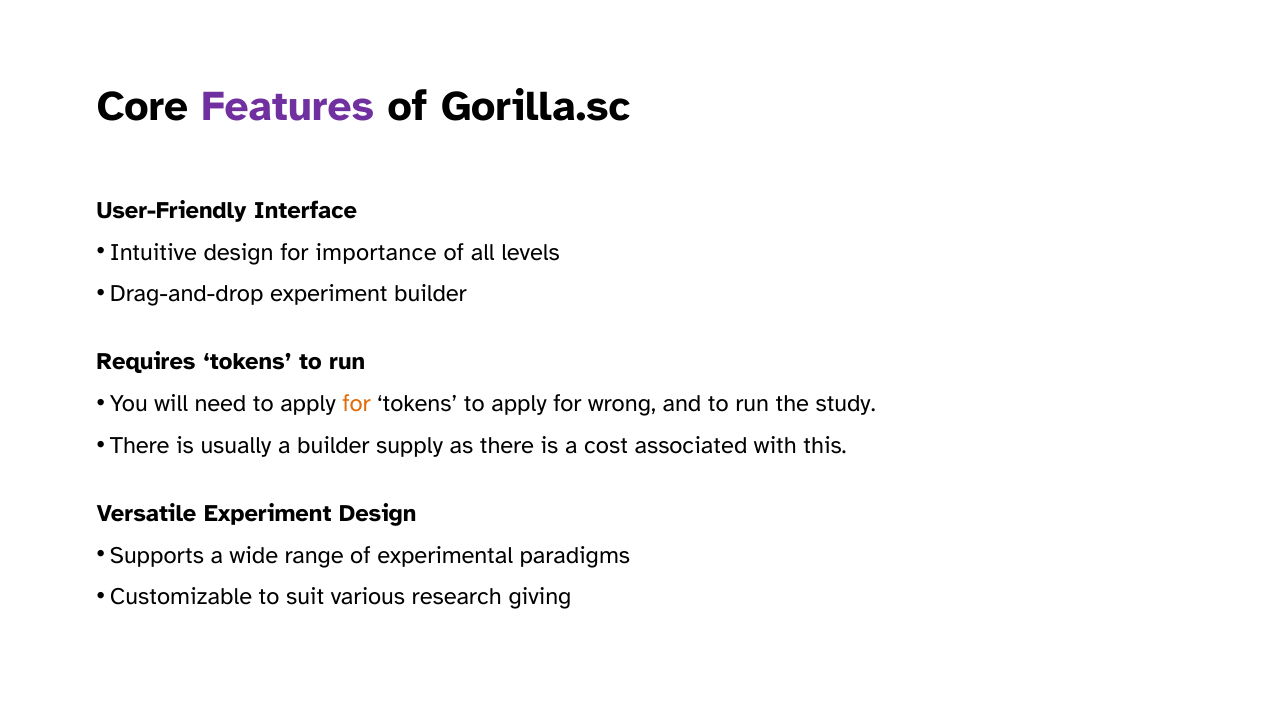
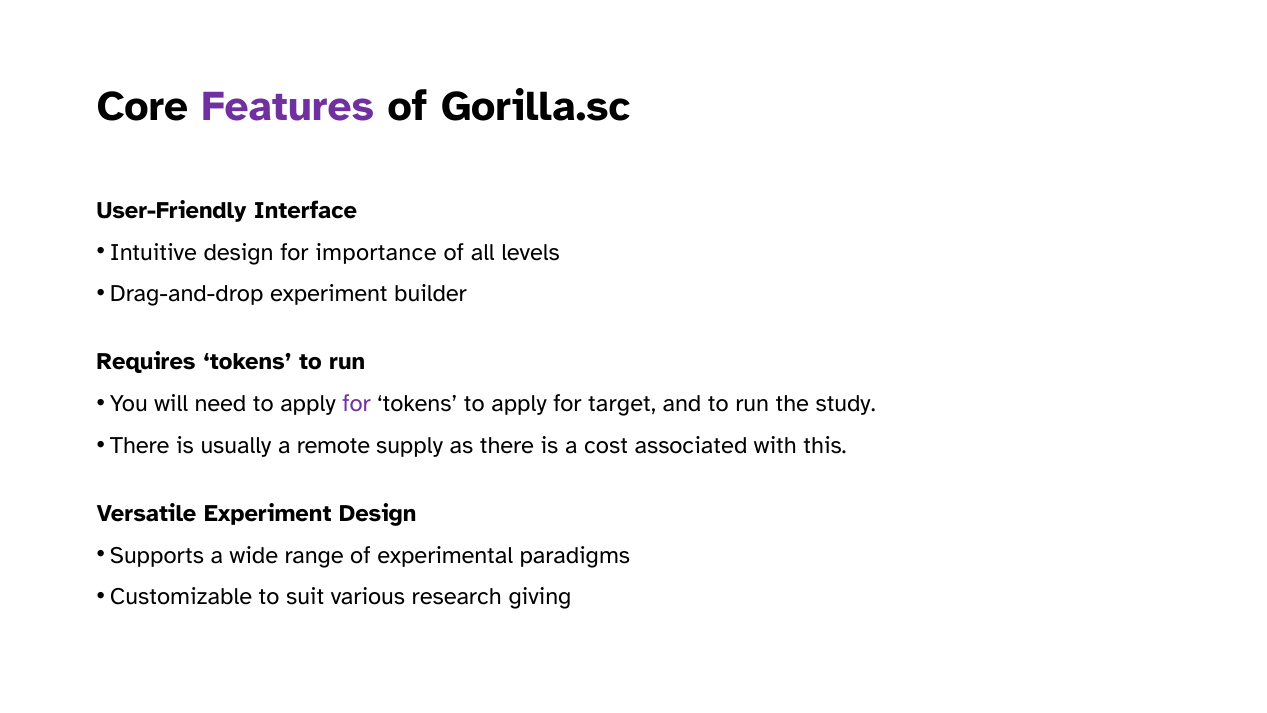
for colour: orange -> purple (357, 404)
wrong: wrong -> target (622, 404)
a builder: builder -> remote (333, 445)
